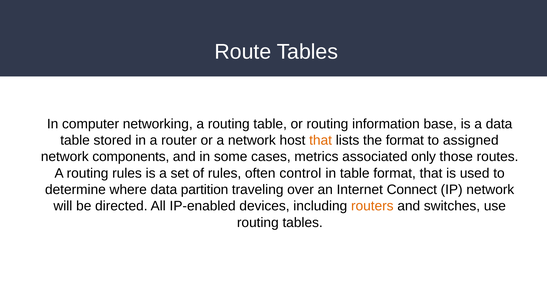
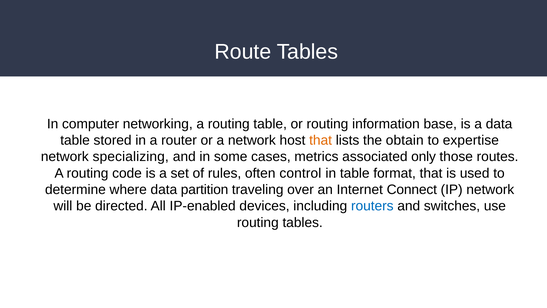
the format: format -> obtain (405, 140)
assigned: assigned -> expertise (471, 140)
components: components -> specializing (131, 157)
routing rules: rules -> code (127, 173)
routers colour: orange -> blue (372, 206)
